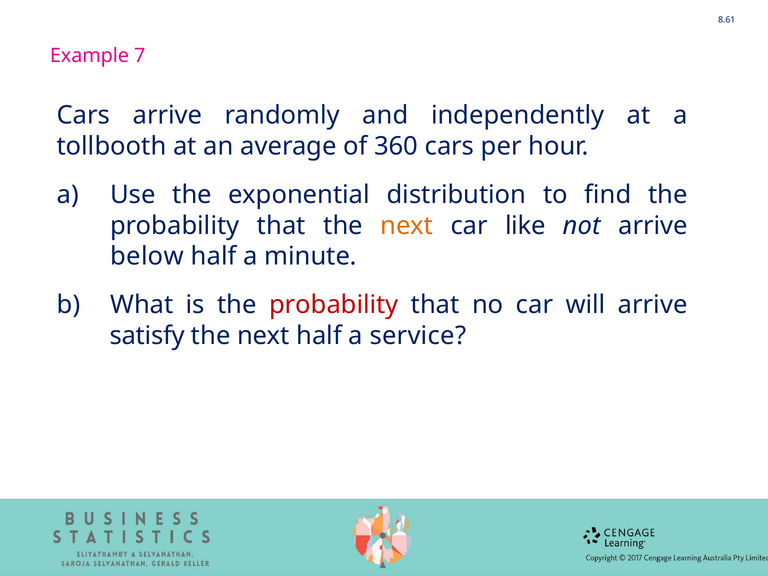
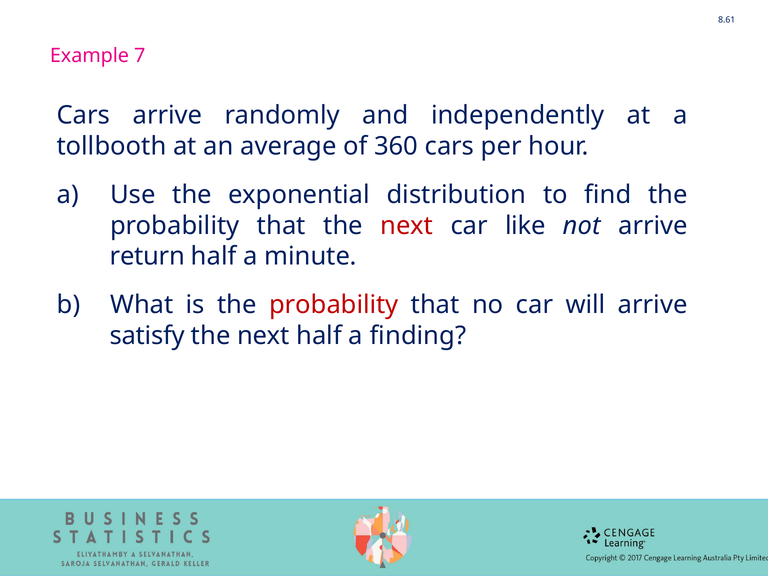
next colour: orange -> red (407, 226)
below: below -> return (147, 256)
service: service -> finding (418, 336)
